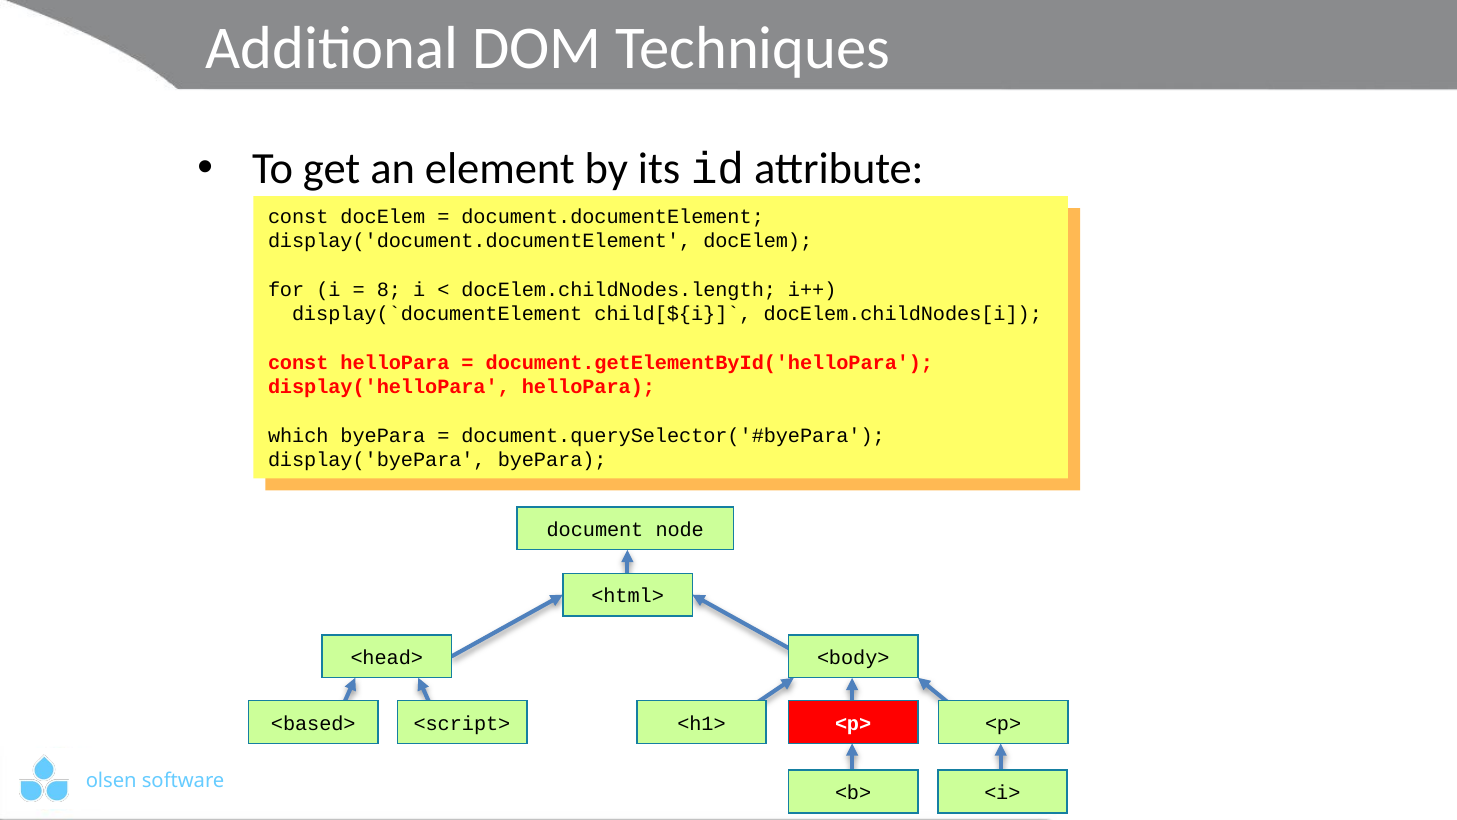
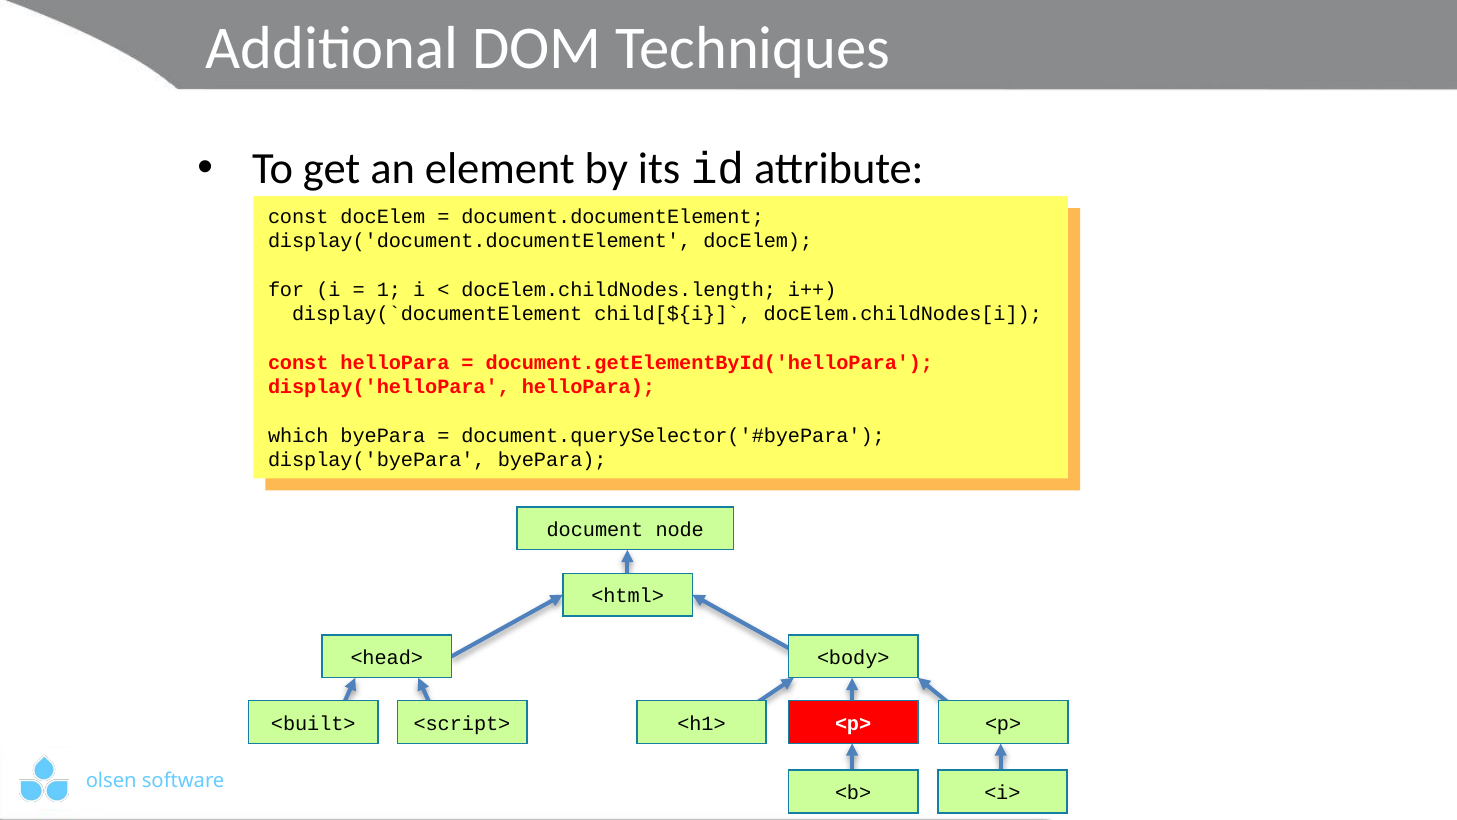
8: 8 -> 1 (389, 290)
<based>: <based> -> <built> (313, 723)
